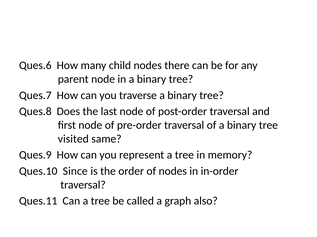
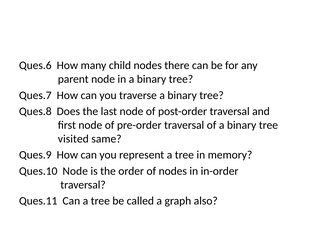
Ques.10 Since: Since -> Node (75, 172)
